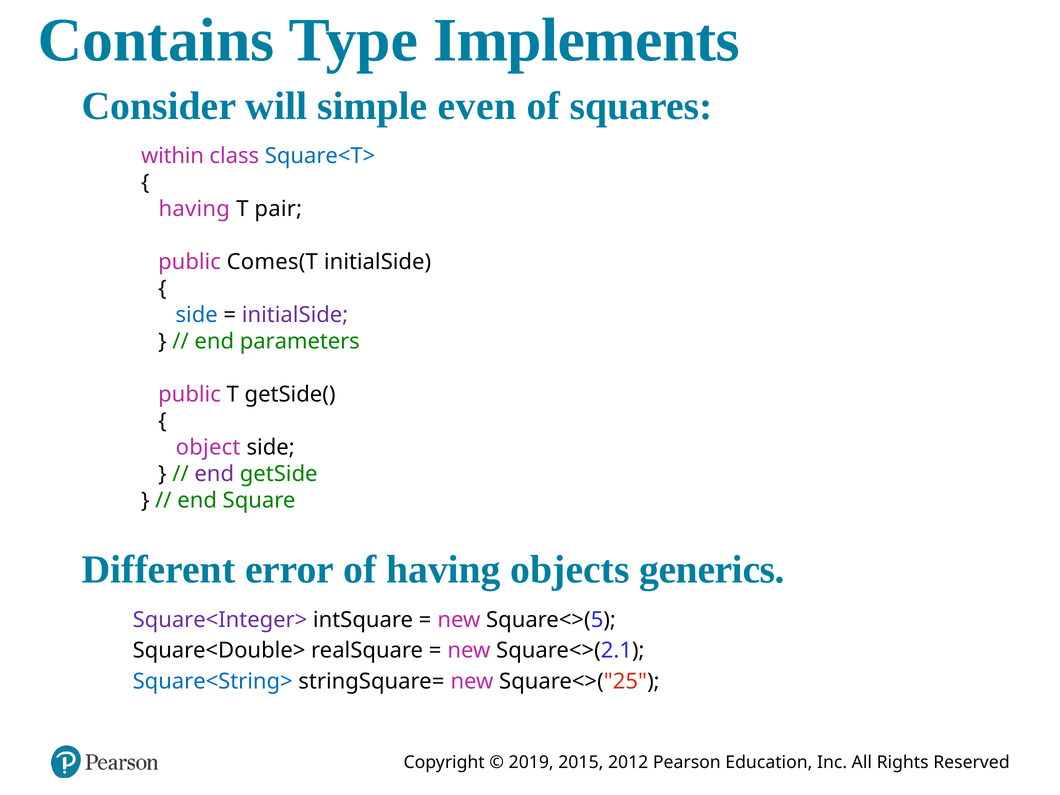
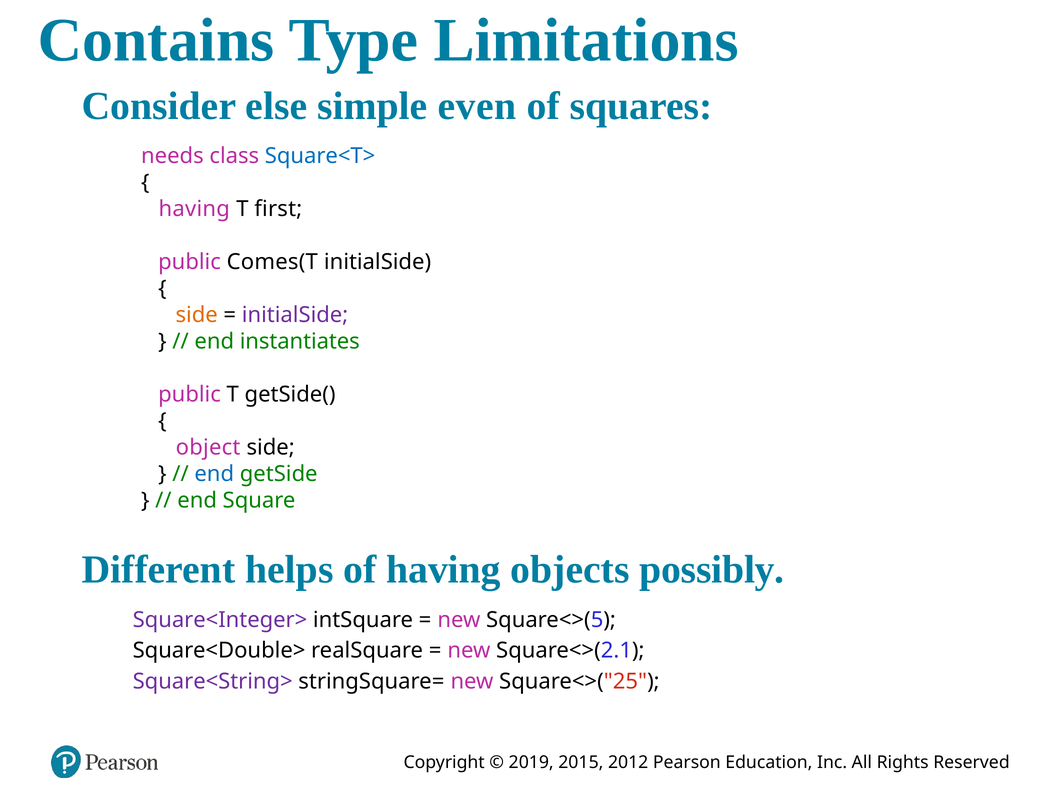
Implements: Implements -> Limitations (586, 40)
will: will -> else (276, 106)
within: within -> needs (172, 156)
pair: pair -> first (278, 209)
side colour: blue -> orange (197, 315)
parameters: parameters -> instantiates (300, 342)
end colour: purple -> blue (214, 474)
error: error -> helps (289, 570)
generics: generics -> possibly (712, 570)
Square<String> colour: blue -> purple (213, 682)
